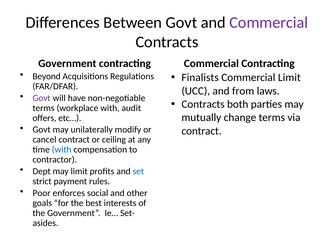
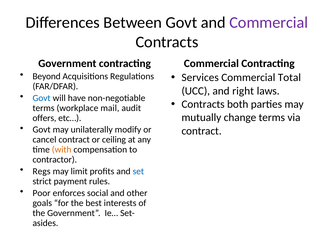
Finalists: Finalists -> Services (200, 78)
Commercial Limit: Limit -> Total (289, 78)
from: from -> right (243, 91)
Govt colour: purple -> blue (42, 98)
workplace with: with -> mail (110, 108)
with colour: blue -> orange (62, 150)
Dept: Dept -> Regs (42, 172)
